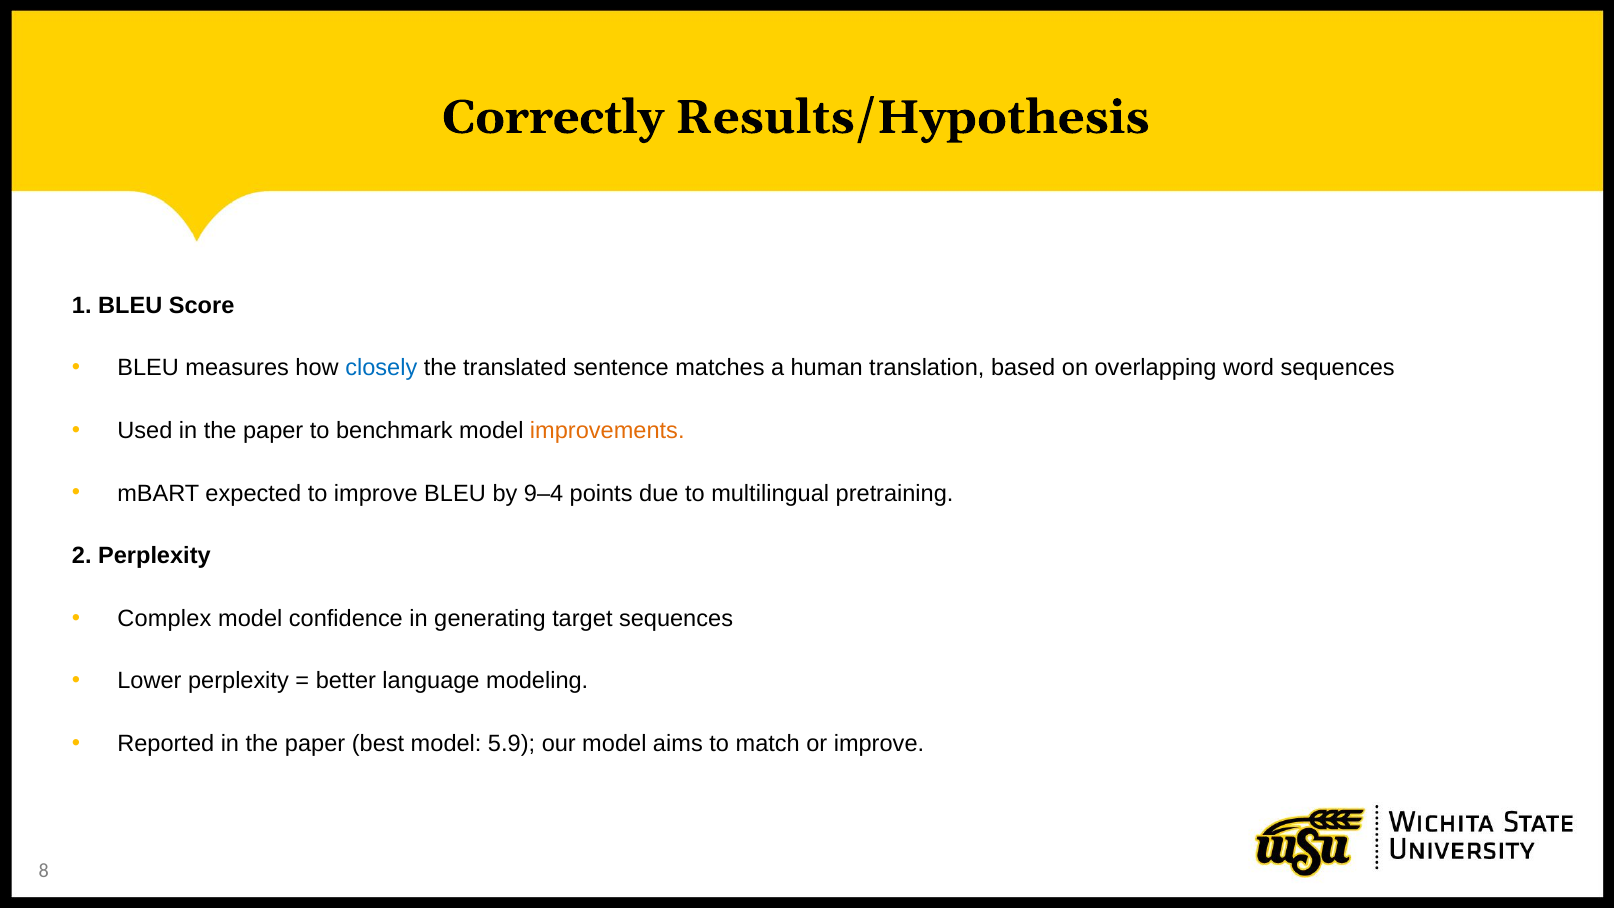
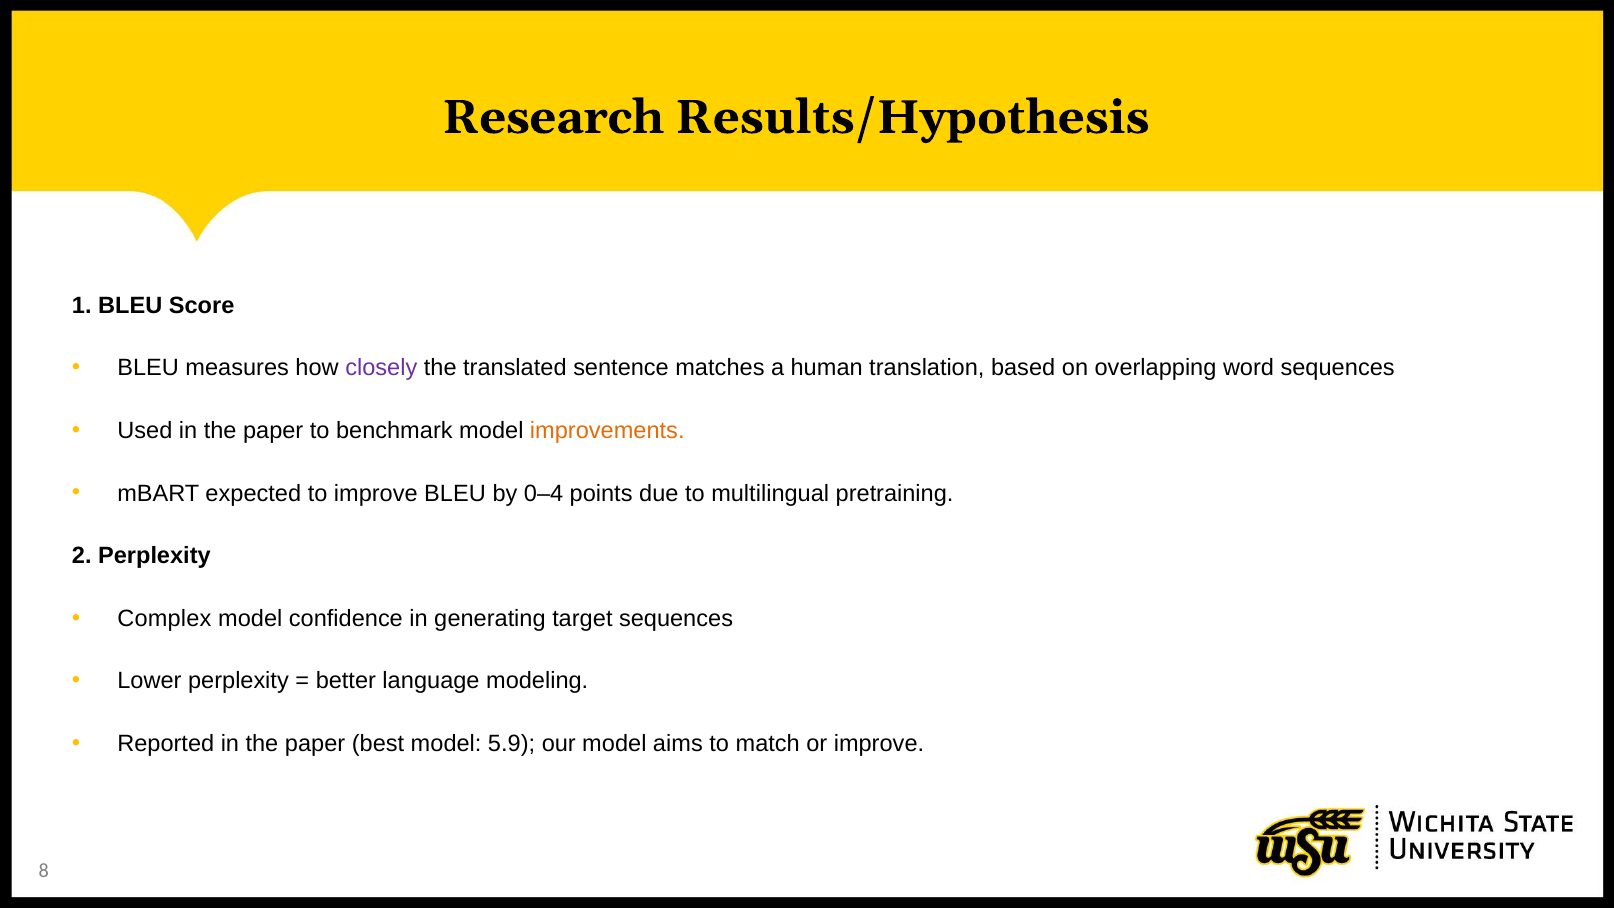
Correctly: Correctly -> Research (553, 117)
closely colour: blue -> purple (381, 368)
9–4: 9–4 -> 0–4 (544, 493)
